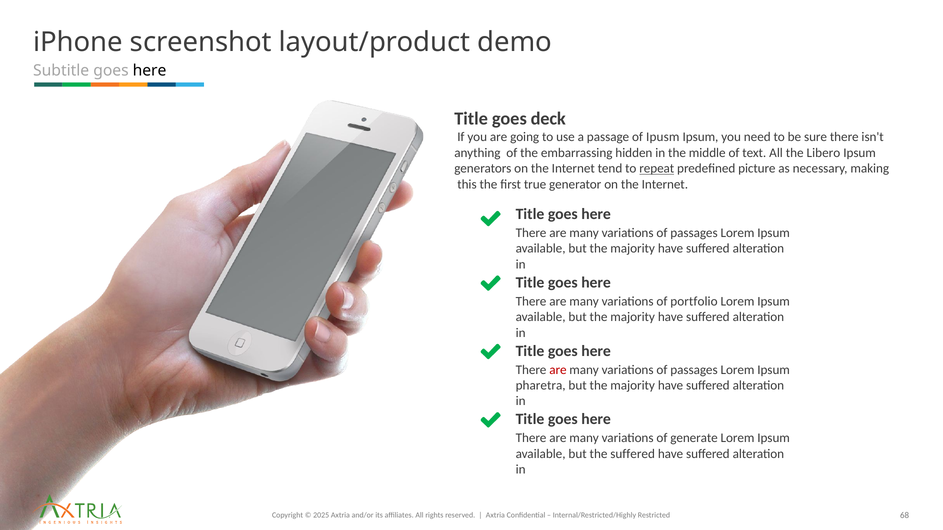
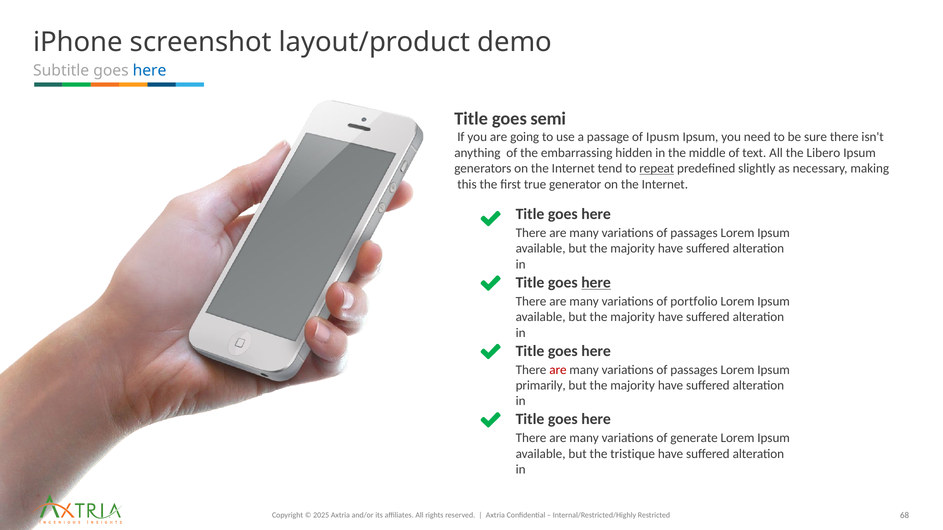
here colour: black -> blue (150, 71)
deck: deck -> semi (548, 119)
picture: picture -> slightly (757, 169)
here underline: none -> present (596, 283)
pharetra: pharetra -> primarily (541, 386)
the suffered: suffered -> tristique (633, 454)
